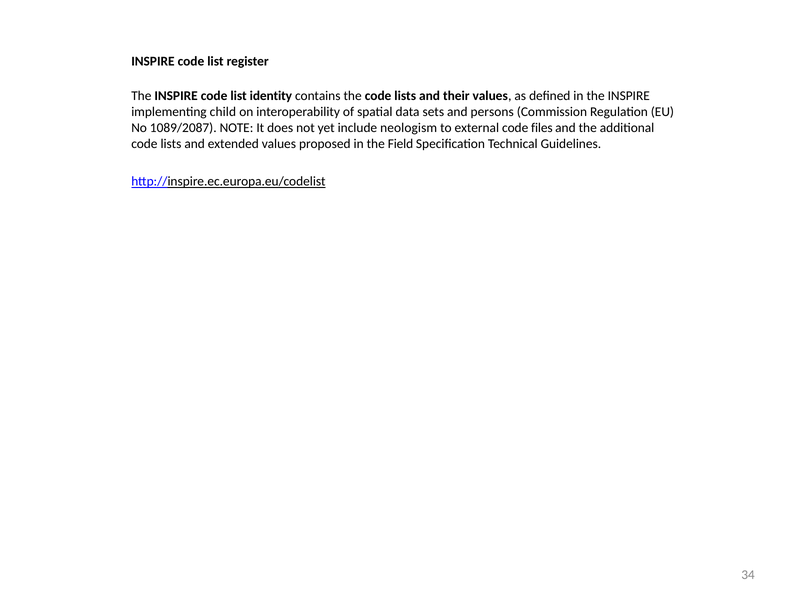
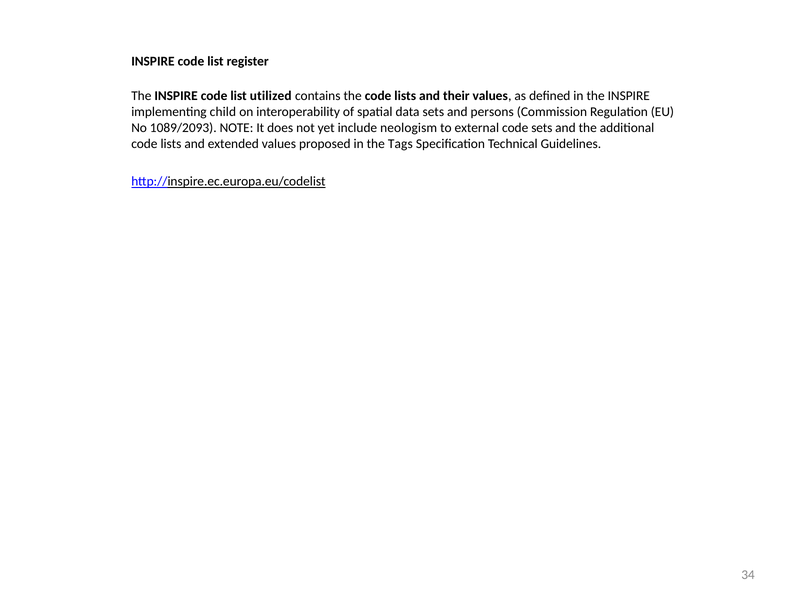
identity: identity -> utilized (271, 96)
1089/2087: 1089/2087 -> 1089/2093 (183, 128)
code files: files -> sets (542, 128)
Field: Field -> Tags (400, 144)
